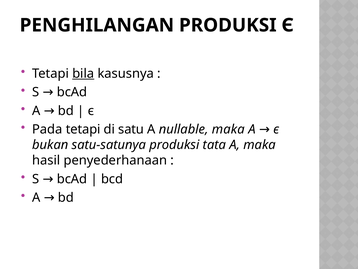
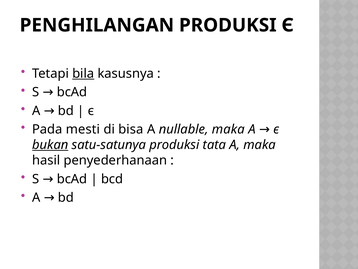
Pada tetapi: tetapi -> mesti (83, 129)
satu: satu -> bisa (131, 129)
bukan underline: none -> present (50, 145)
